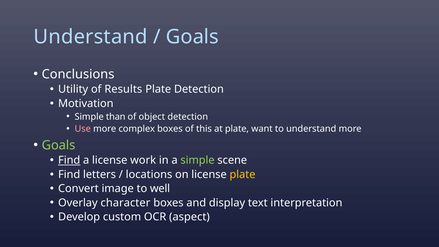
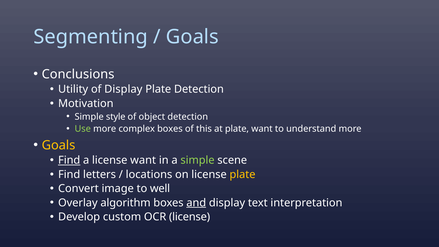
Understand: Understand -> Segmenting (91, 37)
of Results: Results -> Display (123, 89)
than: than -> style (116, 117)
Use colour: pink -> light green (83, 129)
Goals colour: light green -> yellow (59, 145)
license work: work -> want (143, 160)
character: character -> algorithm (126, 203)
and underline: none -> present (196, 203)
OCR aspect: aspect -> license (190, 217)
